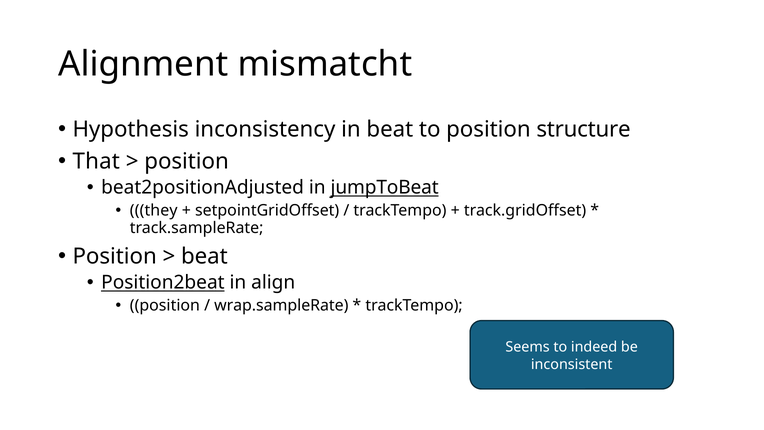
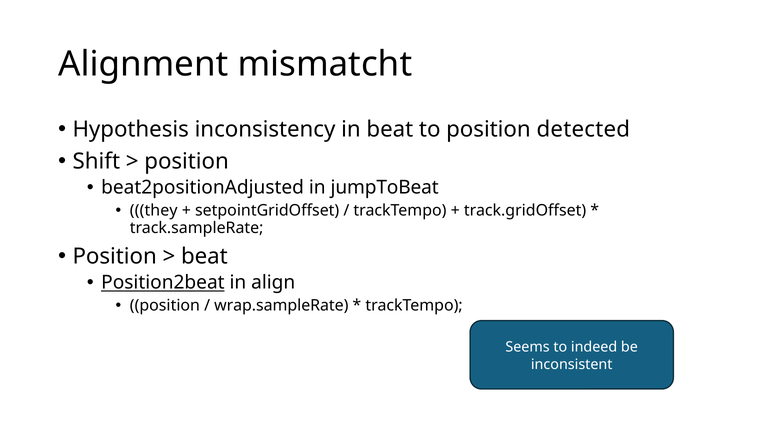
structure: structure -> detected (583, 129)
That: That -> Shift (96, 161)
jumpToBeat underline: present -> none (385, 188)
